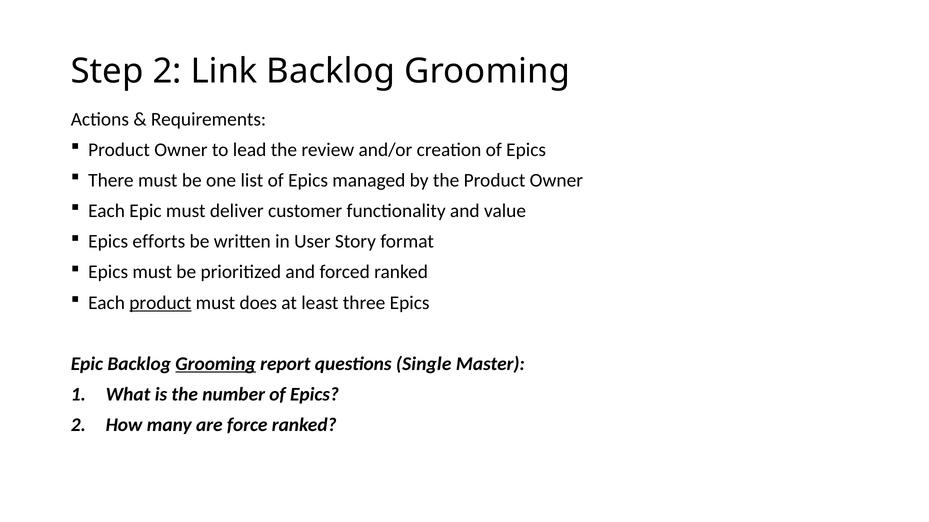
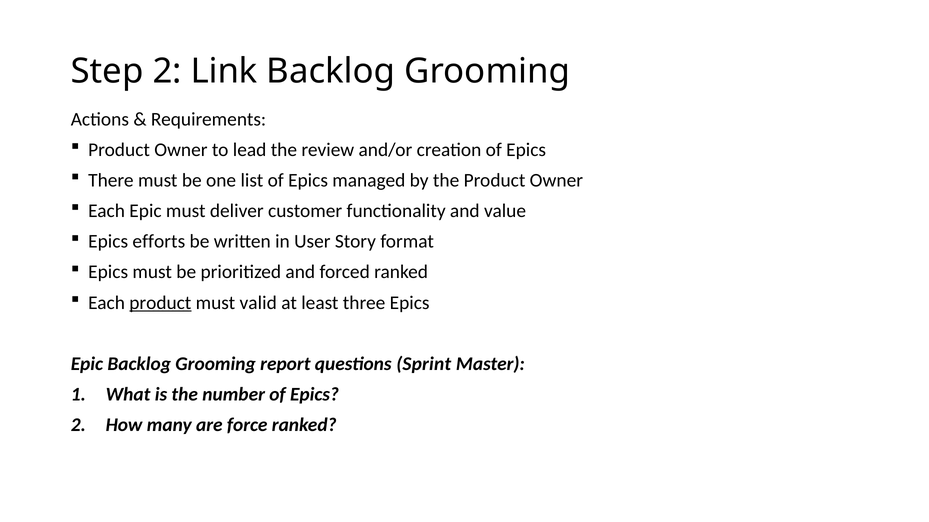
does: does -> valid (258, 303)
Grooming underline: present -> none (216, 364)
Single: Single -> Sprint (424, 364)
